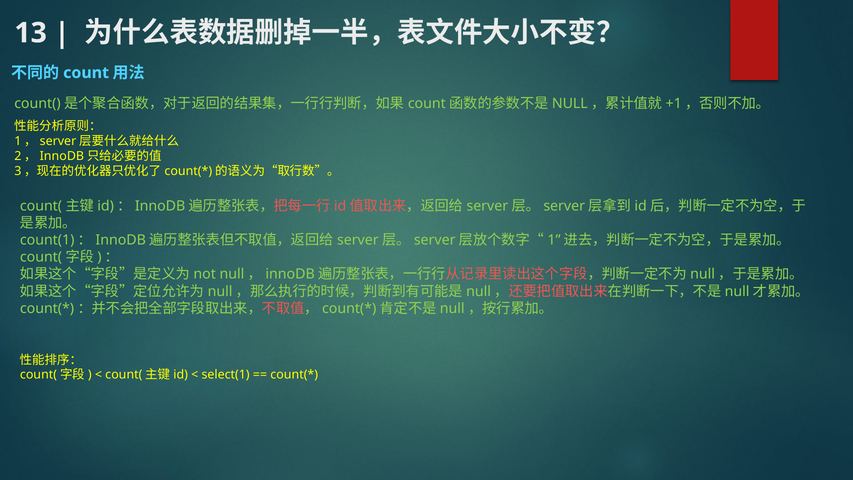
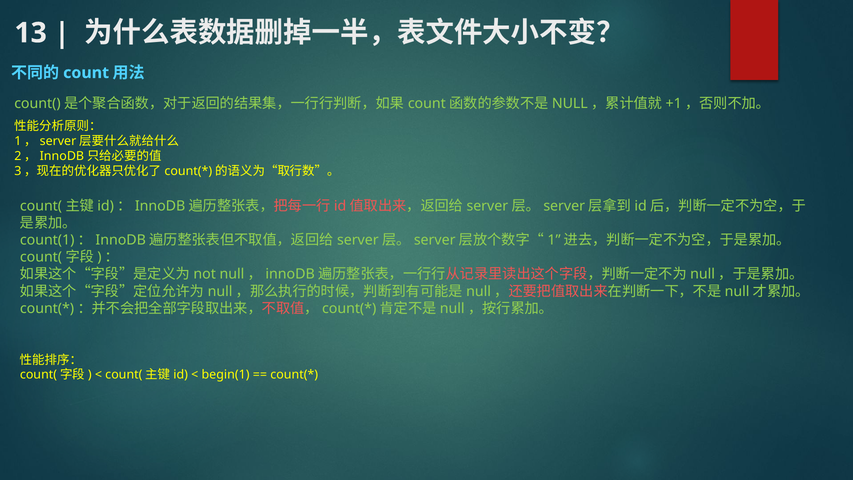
select(1: select(1 -> begin(1 (226, 375)
